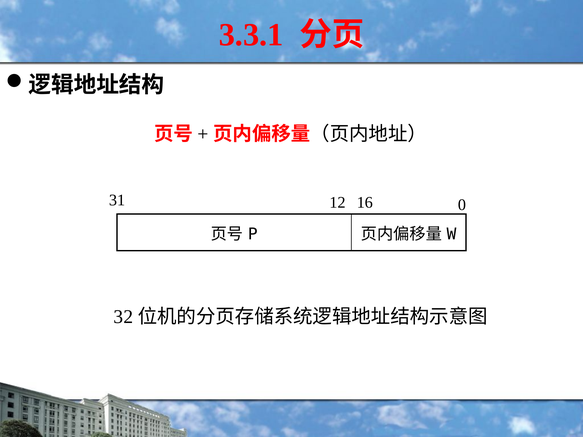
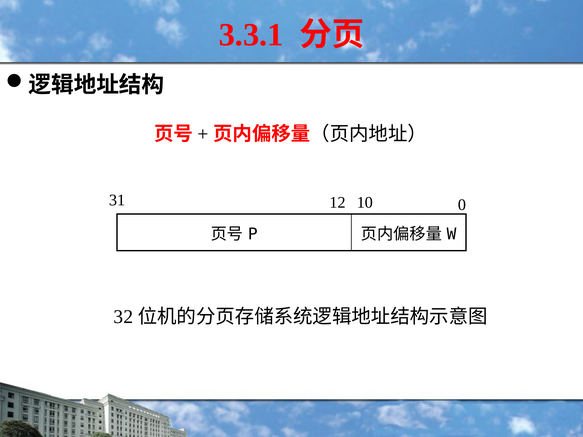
16: 16 -> 10 (365, 202)
